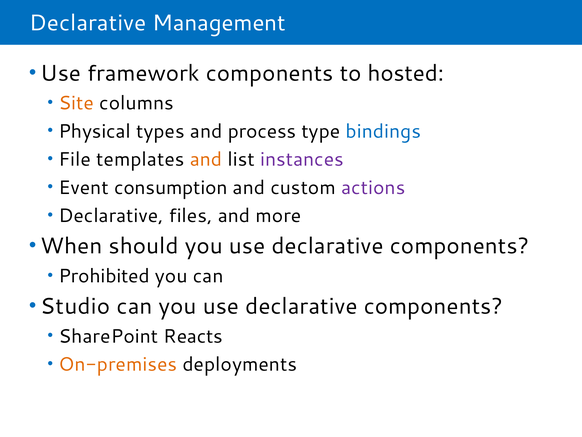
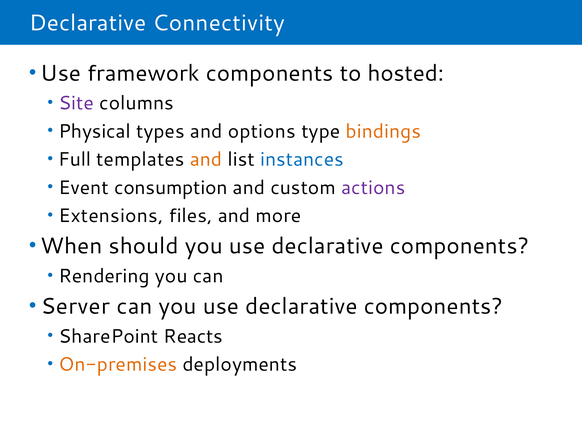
Management: Management -> Connectivity (219, 23)
Site colour: orange -> purple (76, 103)
process: process -> options (262, 131)
bindings colour: blue -> orange (383, 131)
File: File -> Full (75, 159)
instances colour: purple -> blue (302, 159)
Declarative: Declarative -> Extensions (111, 216)
Prohibited: Prohibited -> Rendering (104, 276)
Studio: Studio -> Server (75, 306)
